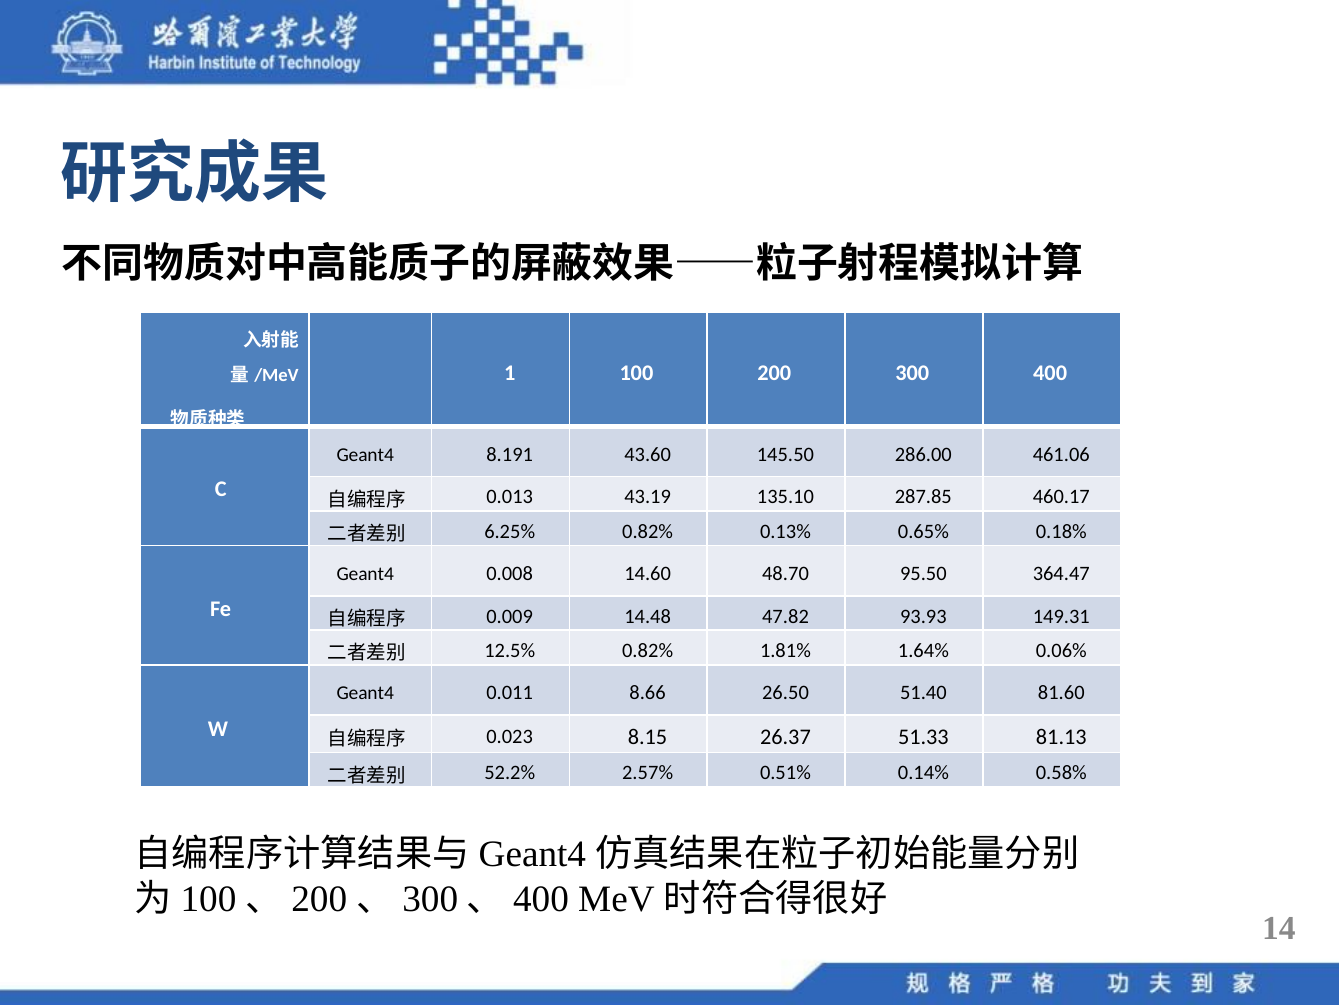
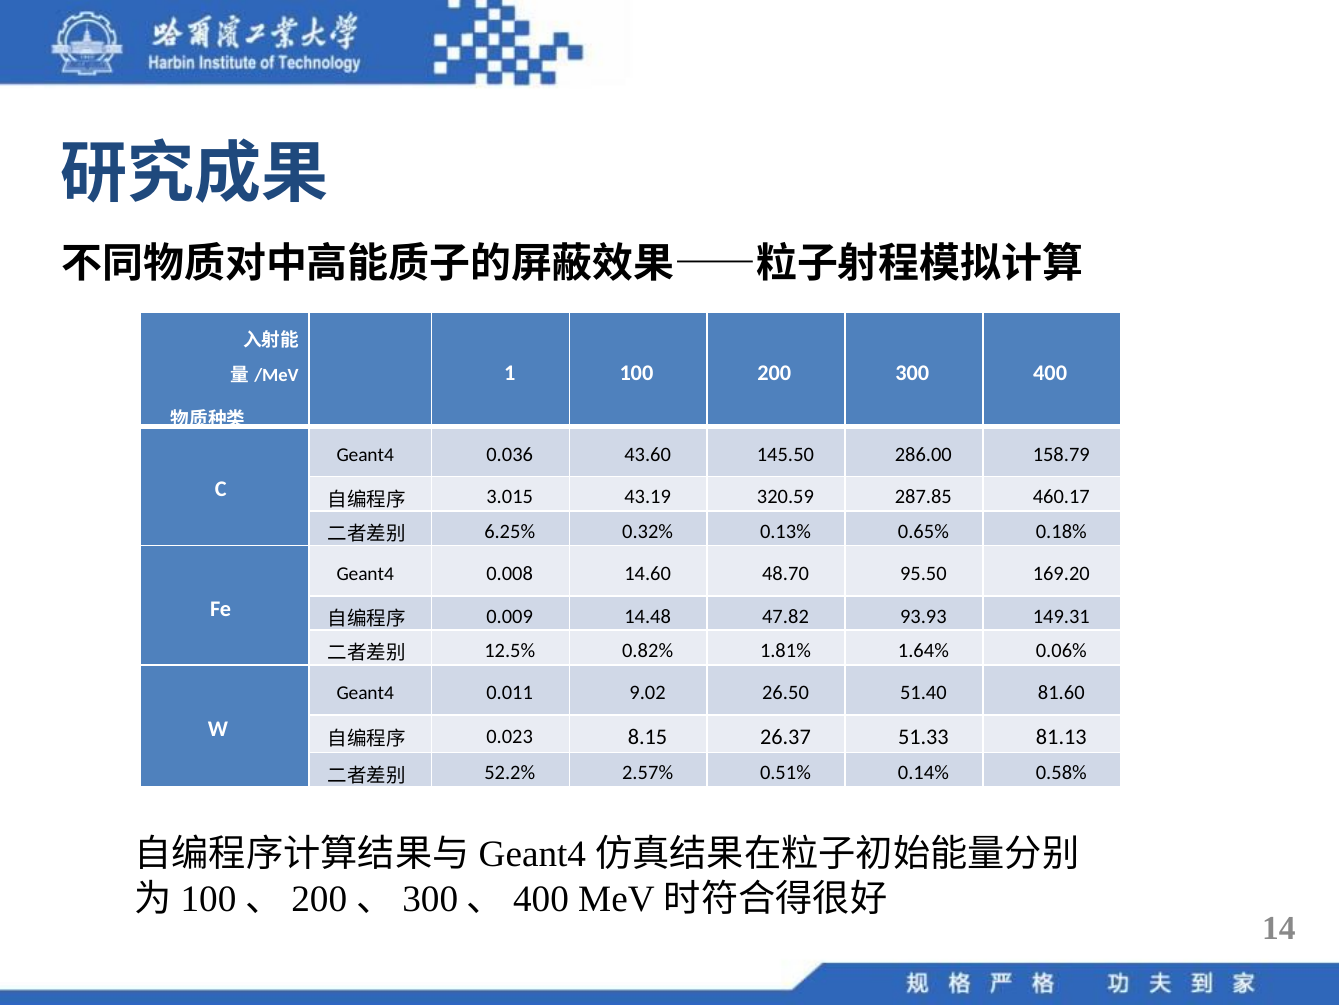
8.191: 8.191 -> 0.036 (510, 455)
461.06: 461.06 -> 158.79 (1061, 455)
0.013: 0.013 -> 3.015 (510, 497)
135.10: 135.10 -> 320.59 (785, 497)
6.25% 0.82%: 0.82% -> 0.32% (648, 531)
364.47: 364.47 -> 169.20 (1061, 574)
8.66: 8.66 -> 9.02 (648, 693)
